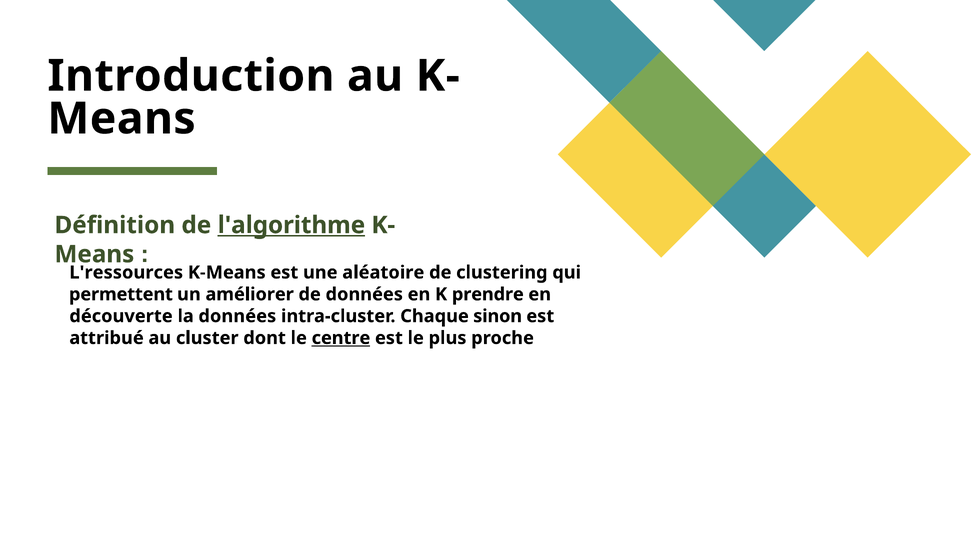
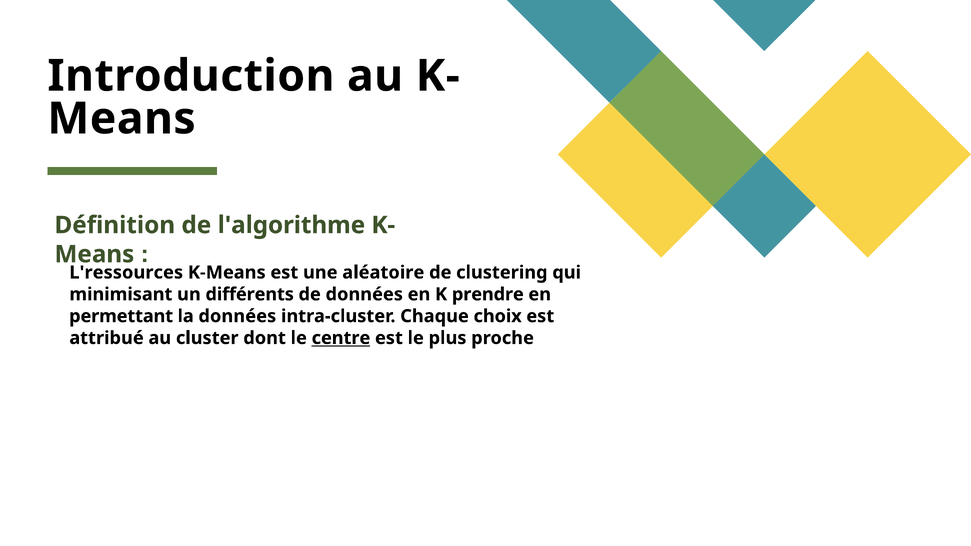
l'algorithme underline: present -> none (291, 225)
permettent: permettent -> minimisant (121, 294)
améliorer: améliorer -> différents (250, 294)
découverte: découverte -> permettant (121, 316)
sinon: sinon -> choix (498, 316)
